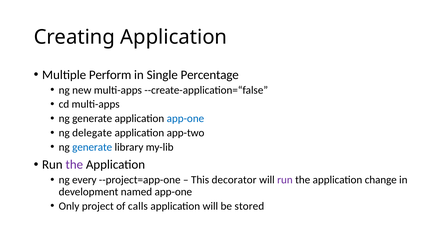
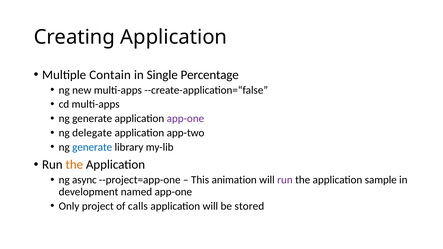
Perform: Perform -> Contain (110, 75)
app-one colour: blue -> purple (185, 119)
the colour: purple -> orange (74, 165)
every: every -> async (84, 180)
decorator: decorator -> animation (234, 180)
change: change -> sample (381, 180)
